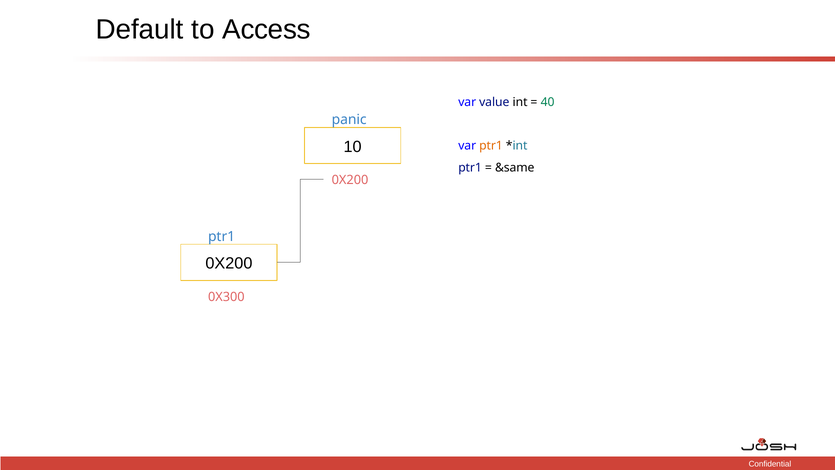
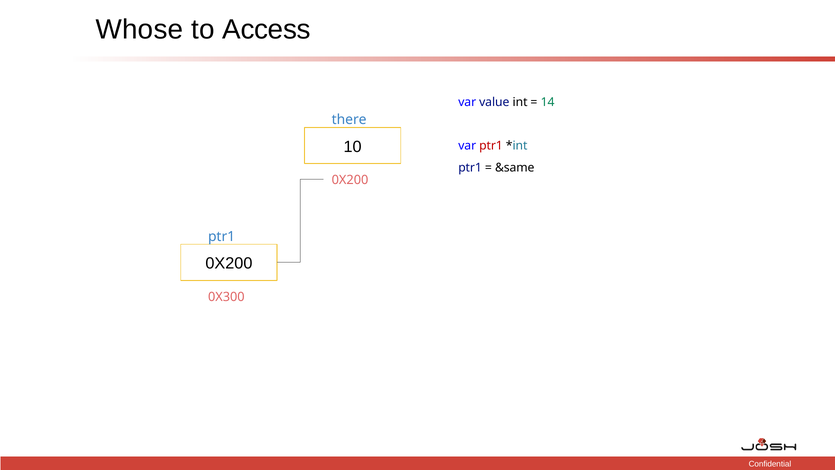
Default: Default -> Whose (139, 29)
40: 40 -> 14 (548, 102)
panic: panic -> there (349, 120)
ptr1 colour: orange -> red (491, 146)
